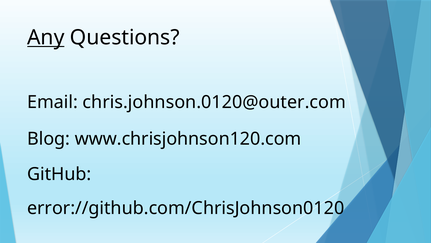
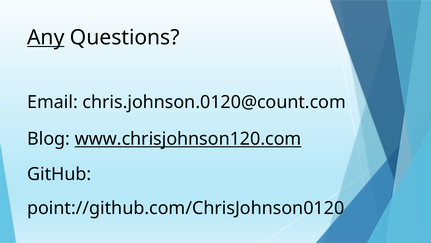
chris.johnson.0120@outer.com: chris.johnson.0120@outer.com -> chris.johnson.0120@count.com (214, 102)
www.chrisjohnson120.com underline: none -> present (188, 139)
error://github.com/ChrisJohnson0120: error://github.com/ChrisJohnson0120 -> point://github.com/ChrisJohnson0120 (186, 208)
